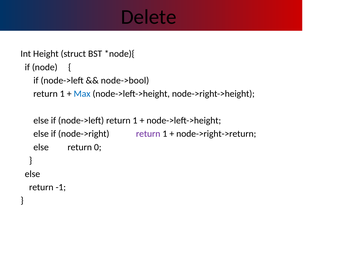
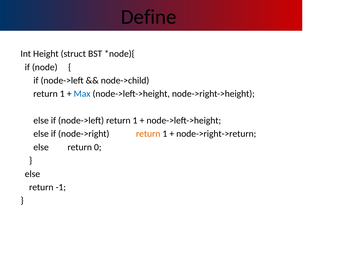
Delete: Delete -> Define (149, 17)
node->bool: node->bool -> node->child (125, 80)
return colour: purple -> orange (148, 134)
